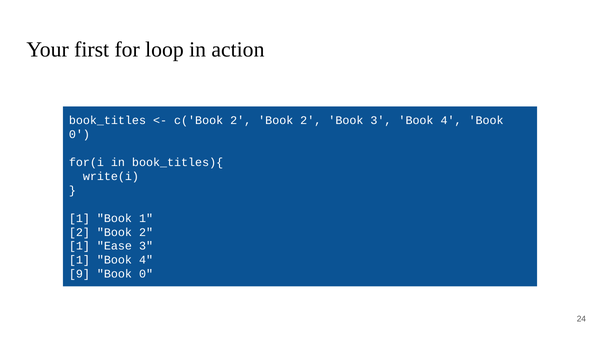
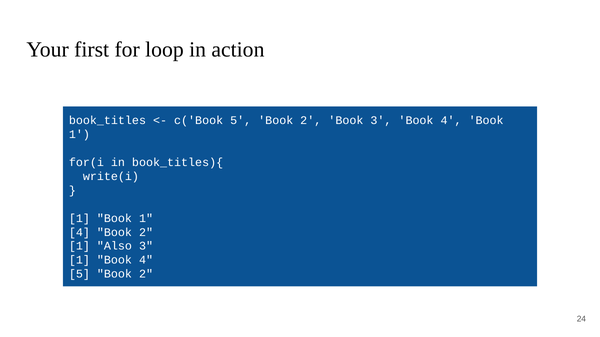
c('Book 2: 2 -> 5 (241, 120)
0: 0 -> 1 (79, 134)
2: 2 -> 4 (79, 233)
Ease: Ease -> Also (114, 247)
9: 9 -> 5 (79, 275)
0: 0 -> 2 (146, 275)
